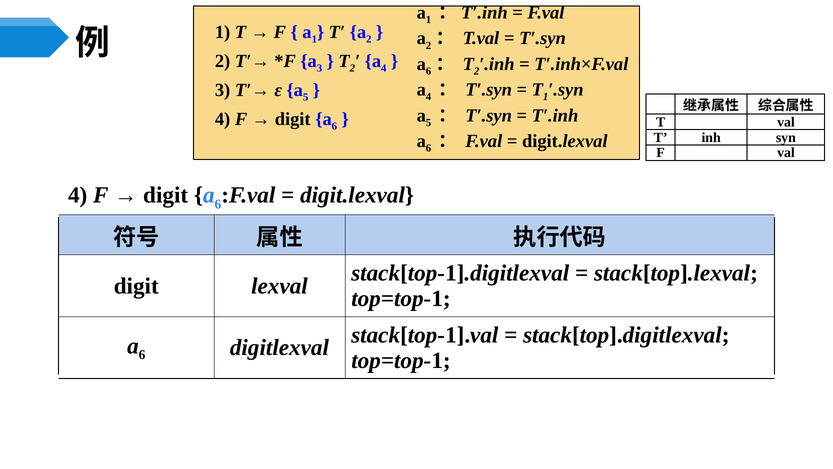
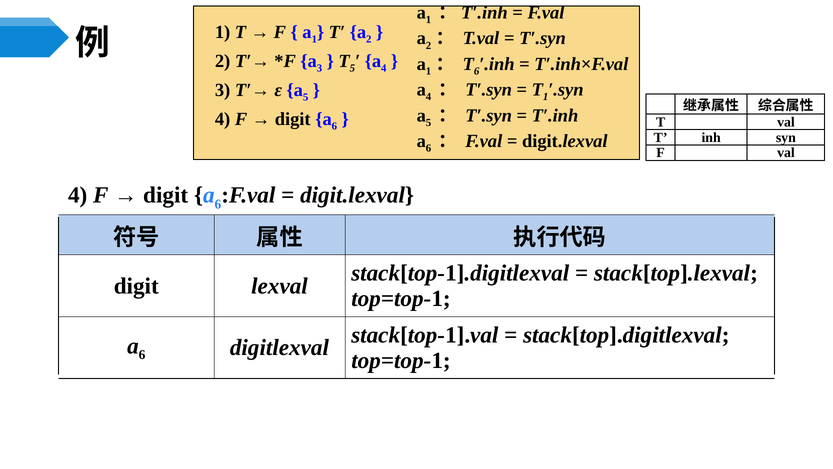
2: 2 -> 5 (352, 68)
6: 6 -> 1 (429, 71)
2: 2 -> 6 (477, 71)
